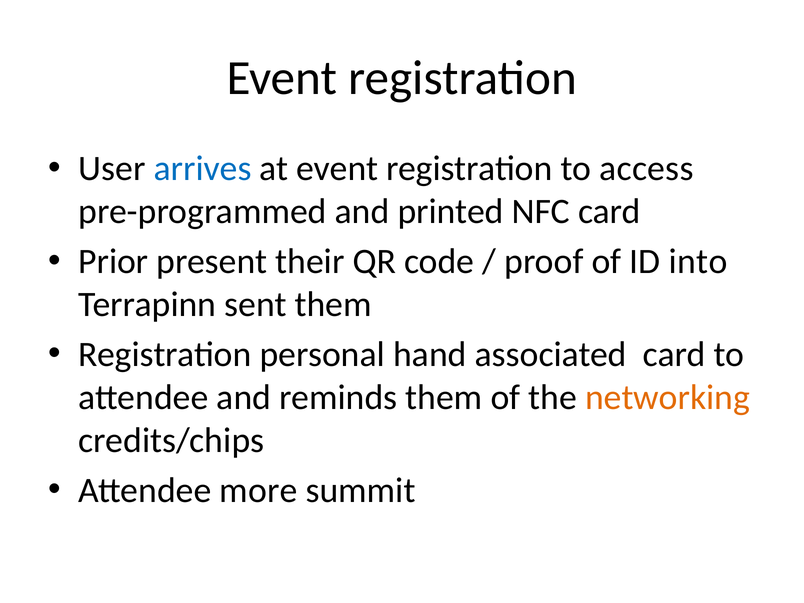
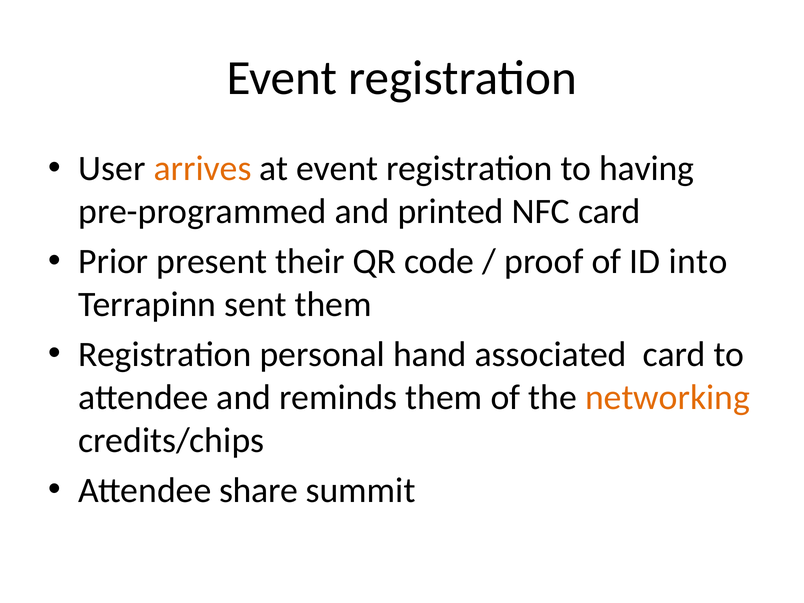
arrives colour: blue -> orange (203, 169)
access: access -> having (647, 169)
more: more -> share (259, 490)
